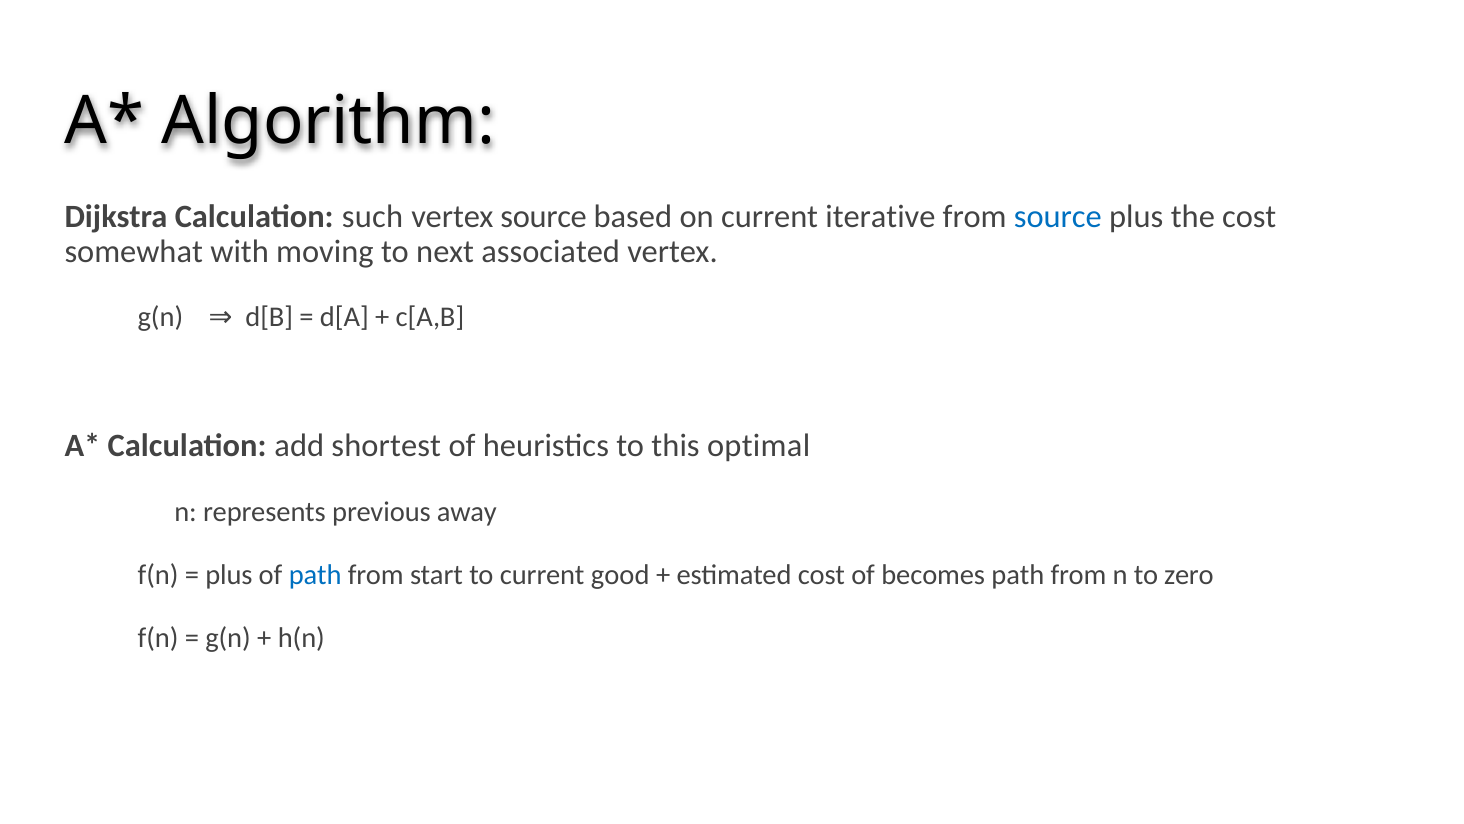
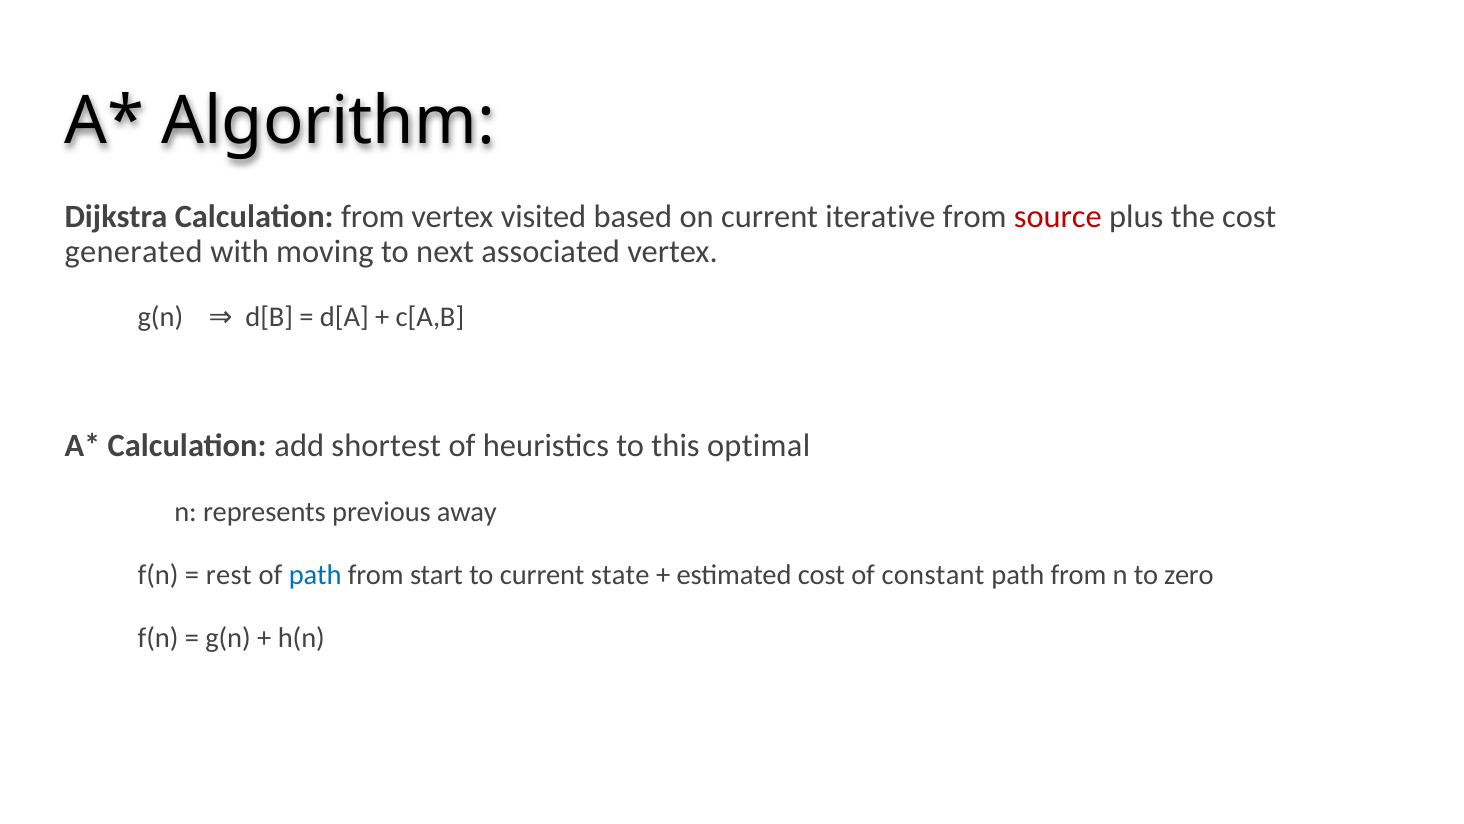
Calculation such: such -> from (373, 217)
vertex source: source -> visited (544, 217)
source colour: blue -> red (1058, 217)
somewhat: somewhat -> generated (134, 252)
plus: plus -> rest (229, 575)
good: good -> state (620, 575)
becomes: becomes -> constant (933, 575)
